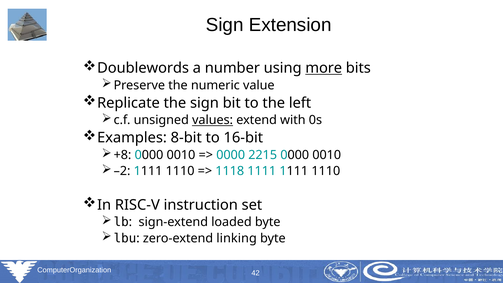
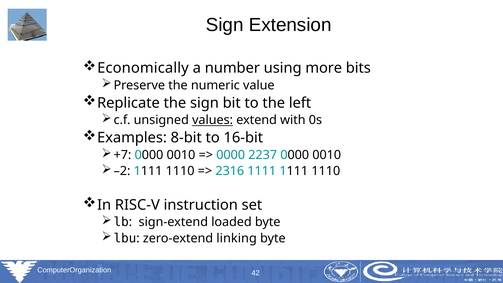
Doublewords: Doublewords -> Economically (143, 68)
more underline: present -> none (324, 68)
+8: +8 -> +7 (122, 155)
2215: 2215 -> 2237 (263, 155)
1118: 1118 -> 2316 (230, 171)
